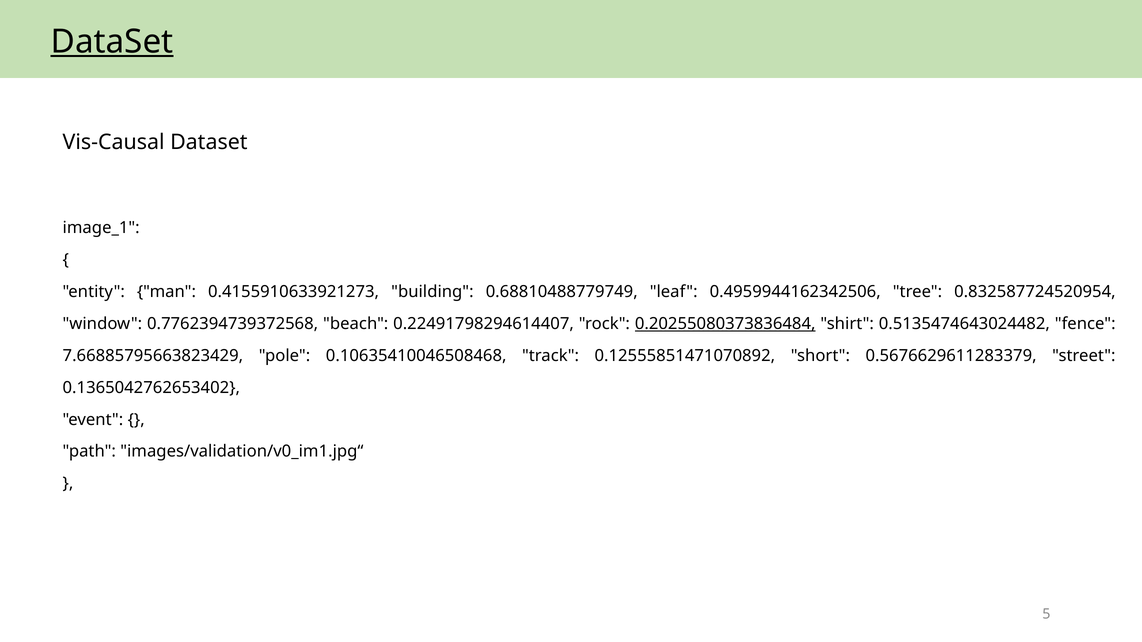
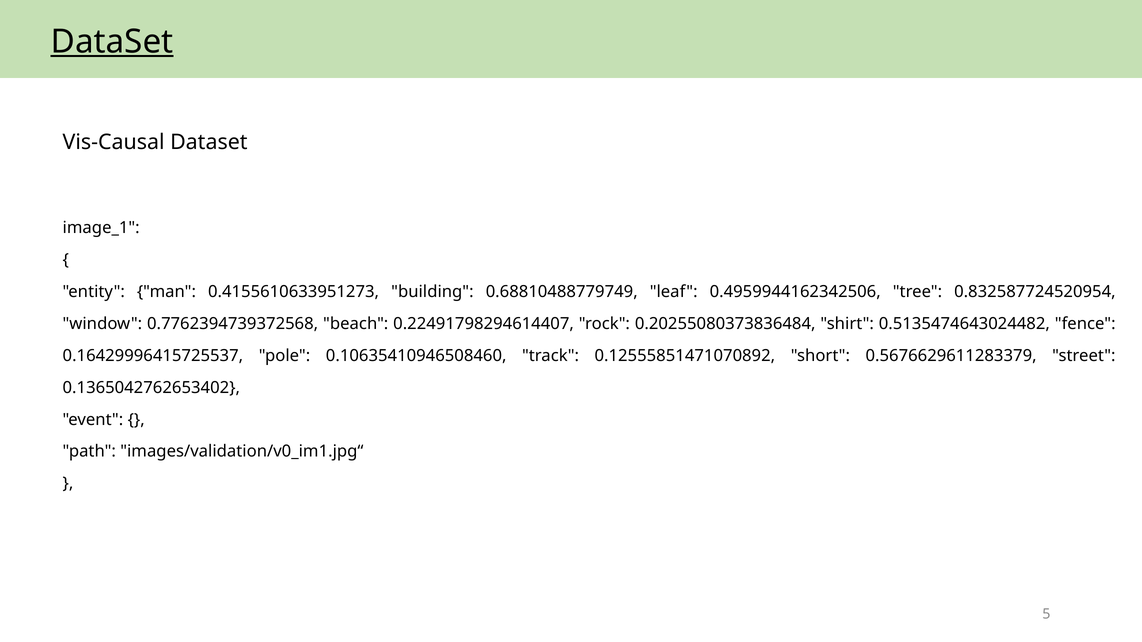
0.4155910633921273: 0.4155910633921273 -> 0.4155610633951273 (294, 292)
0.20255080373836484 underline: present -> none (725, 324)
7.66885795663823429: 7.66885795663823429 -> 0.16429996415725537 (153, 356)
0.10635410046508468: 0.10635410046508468 -> 0.10635410946508460 (416, 356)
